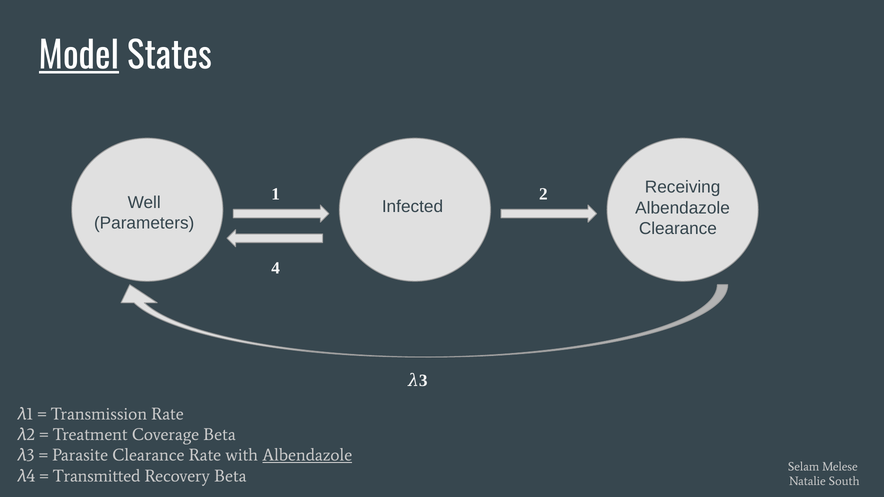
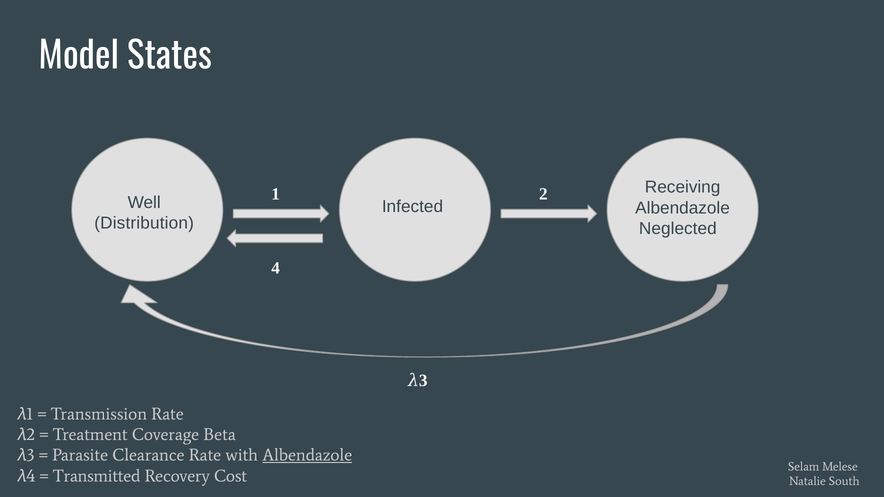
Model underline: present -> none (79, 56)
Parameters: Parameters -> Distribution (144, 223)
Clearance: Clearance -> Neglected (678, 229)
Recovery Beta: Beta -> Cost (230, 476)
